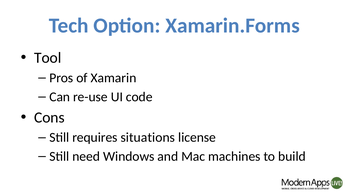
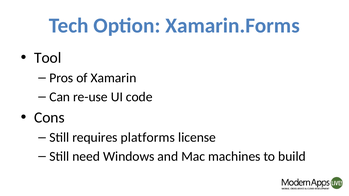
situations: situations -> platforms (148, 138)
